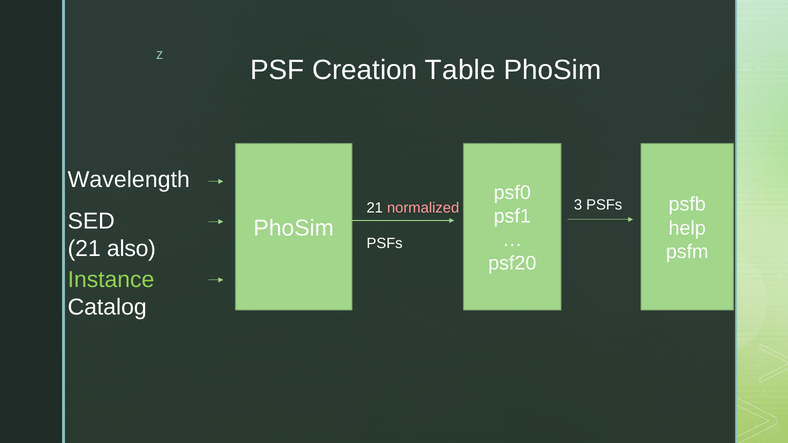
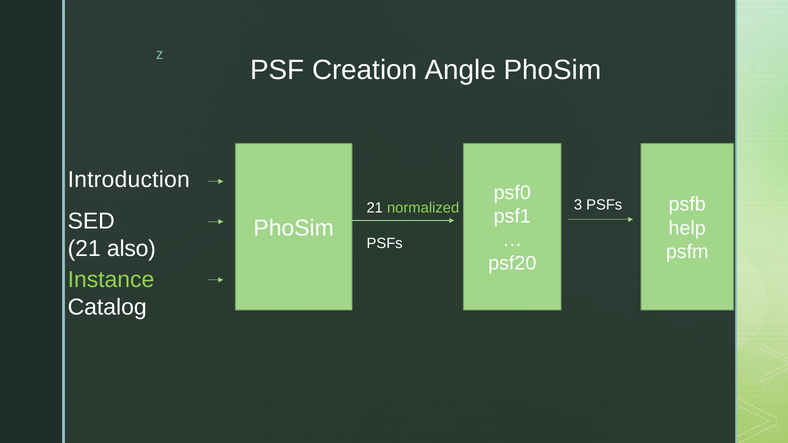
Table: Table -> Angle (461, 70)
Wavelength: Wavelength -> Introduction (129, 180)
normalized colour: pink -> light green (423, 208)
